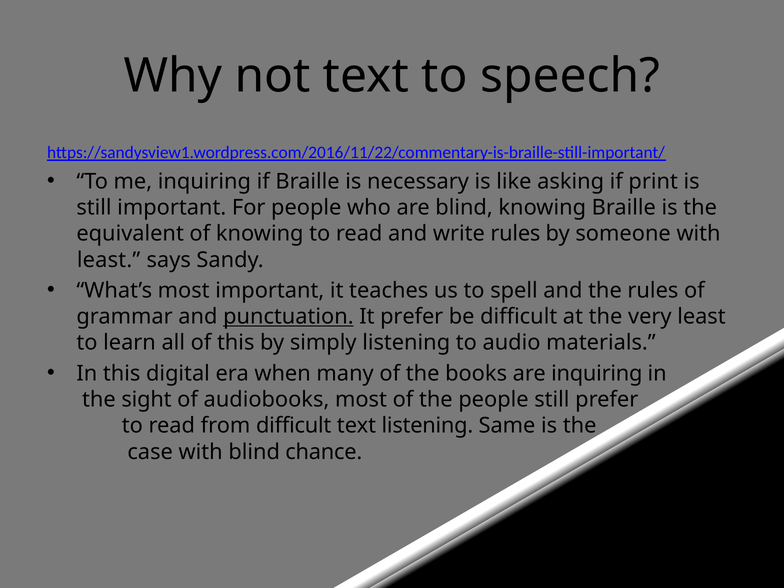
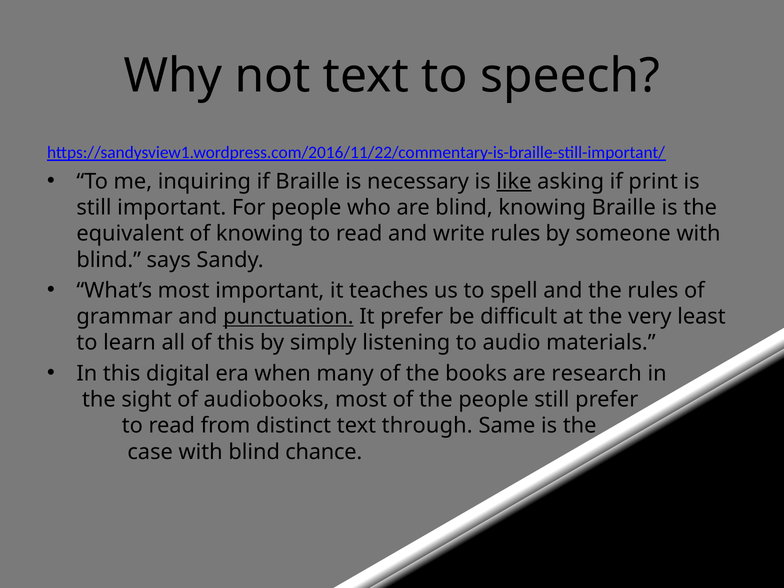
like underline: none -> present (514, 181)
least: least -> blind (109, 260)
are inquiring: inquiring -> research (597, 373)
from difficult: difficult -> distinct (294, 426)
text listening: listening -> through (427, 426)
